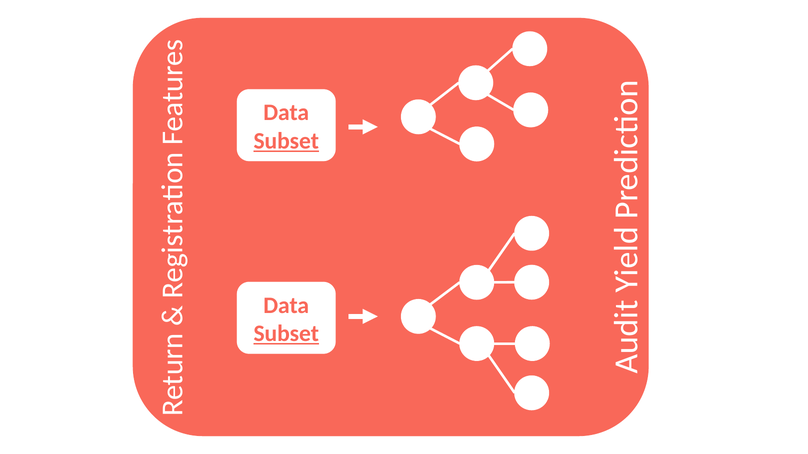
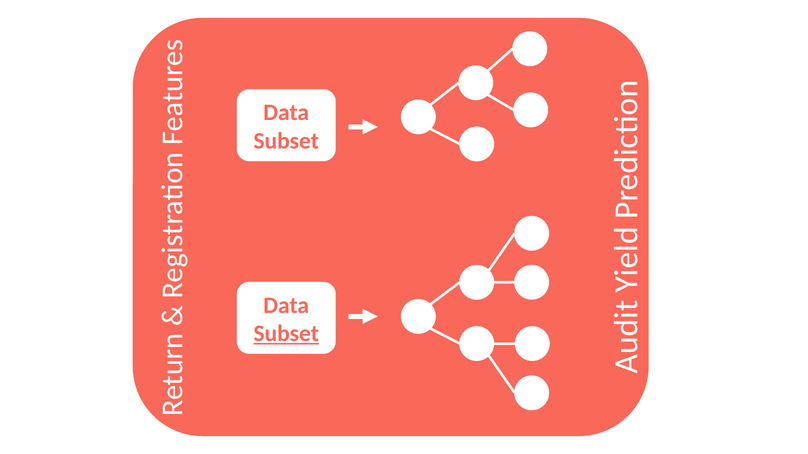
Subset underline: present -> none (286, 141)
